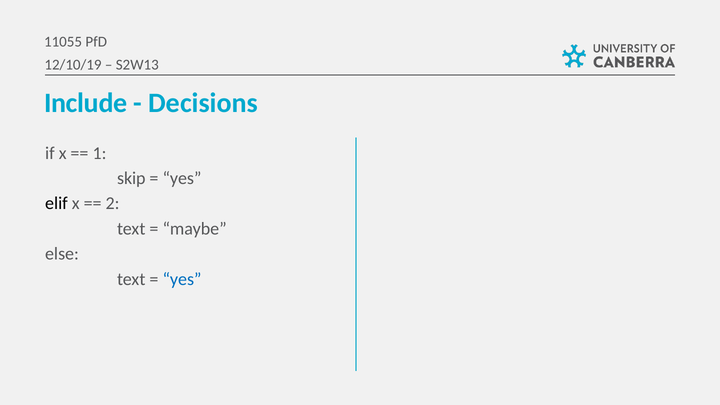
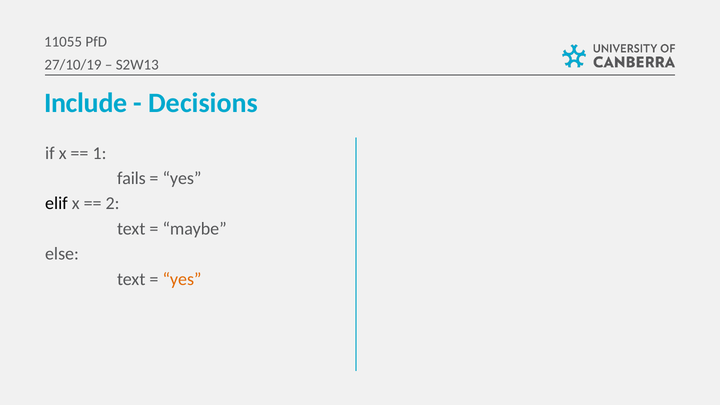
12/10/19: 12/10/19 -> 27/10/19 (73, 65)
skip: skip -> fails (131, 178)
yes colour: blue -> orange (182, 279)
